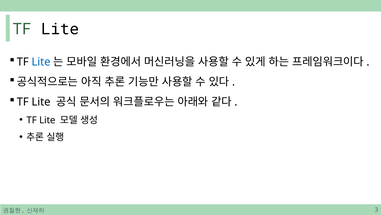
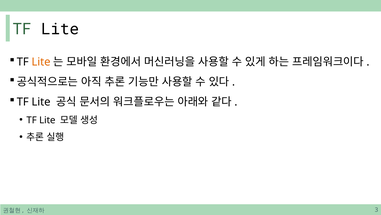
Lite colour: blue -> orange (41, 62)
